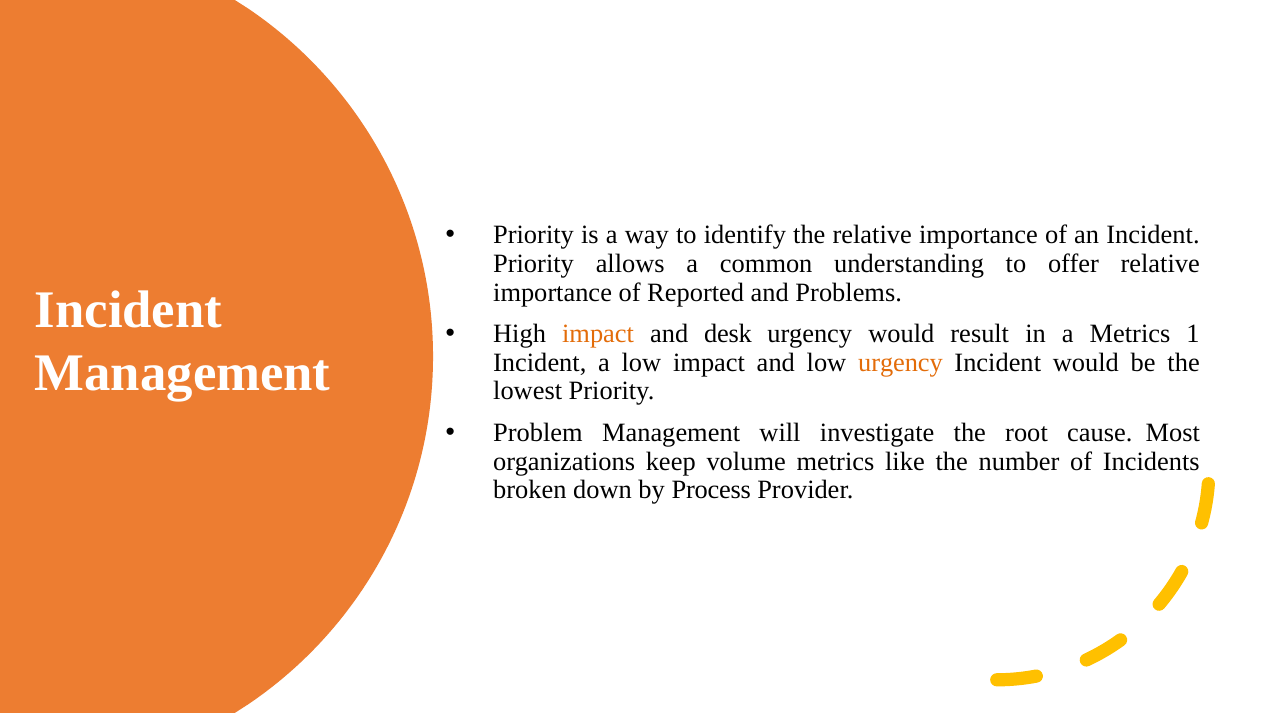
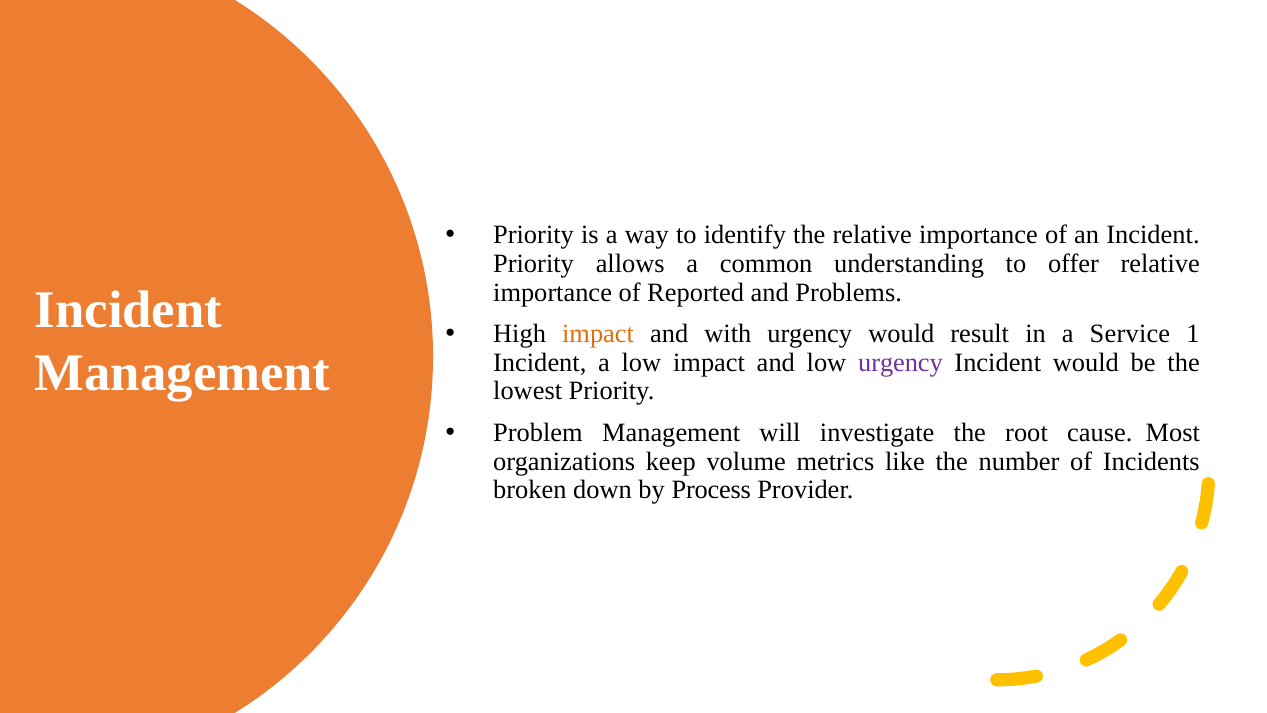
desk: desk -> with (728, 334)
a Metrics: Metrics -> Service (1130, 334)
urgency colour: orange -> purple (900, 362)
